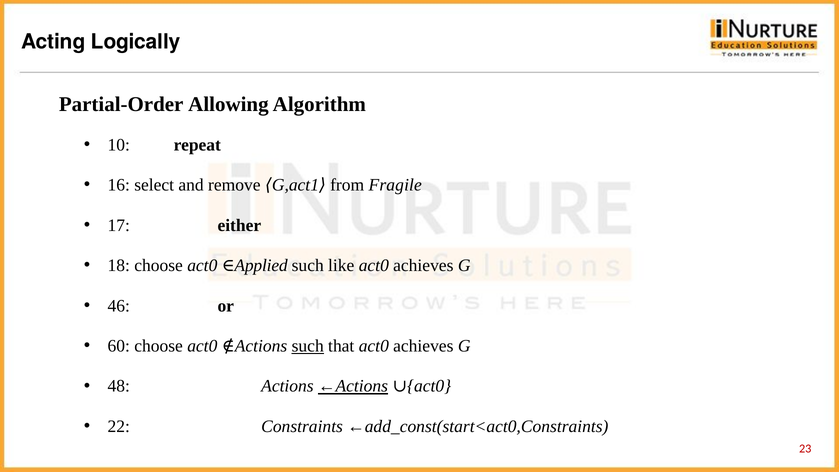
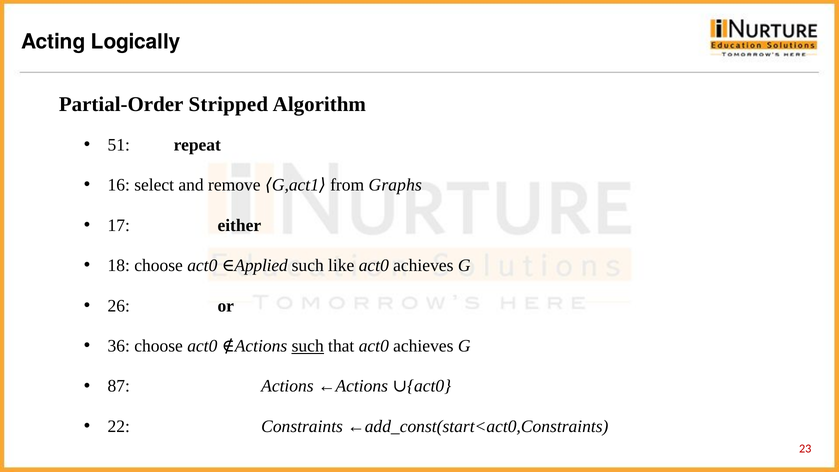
Allowing: Allowing -> Stripped (228, 104)
10: 10 -> 51 (119, 145)
Fragile: Fragile -> Graphs (395, 185)
46: 46 -> 26 (119, 306)
60: 60 -> 36 (119, 346)
48: 48 -> 87 (119, 386)
←Actions underline: present -> none (353, 386)
